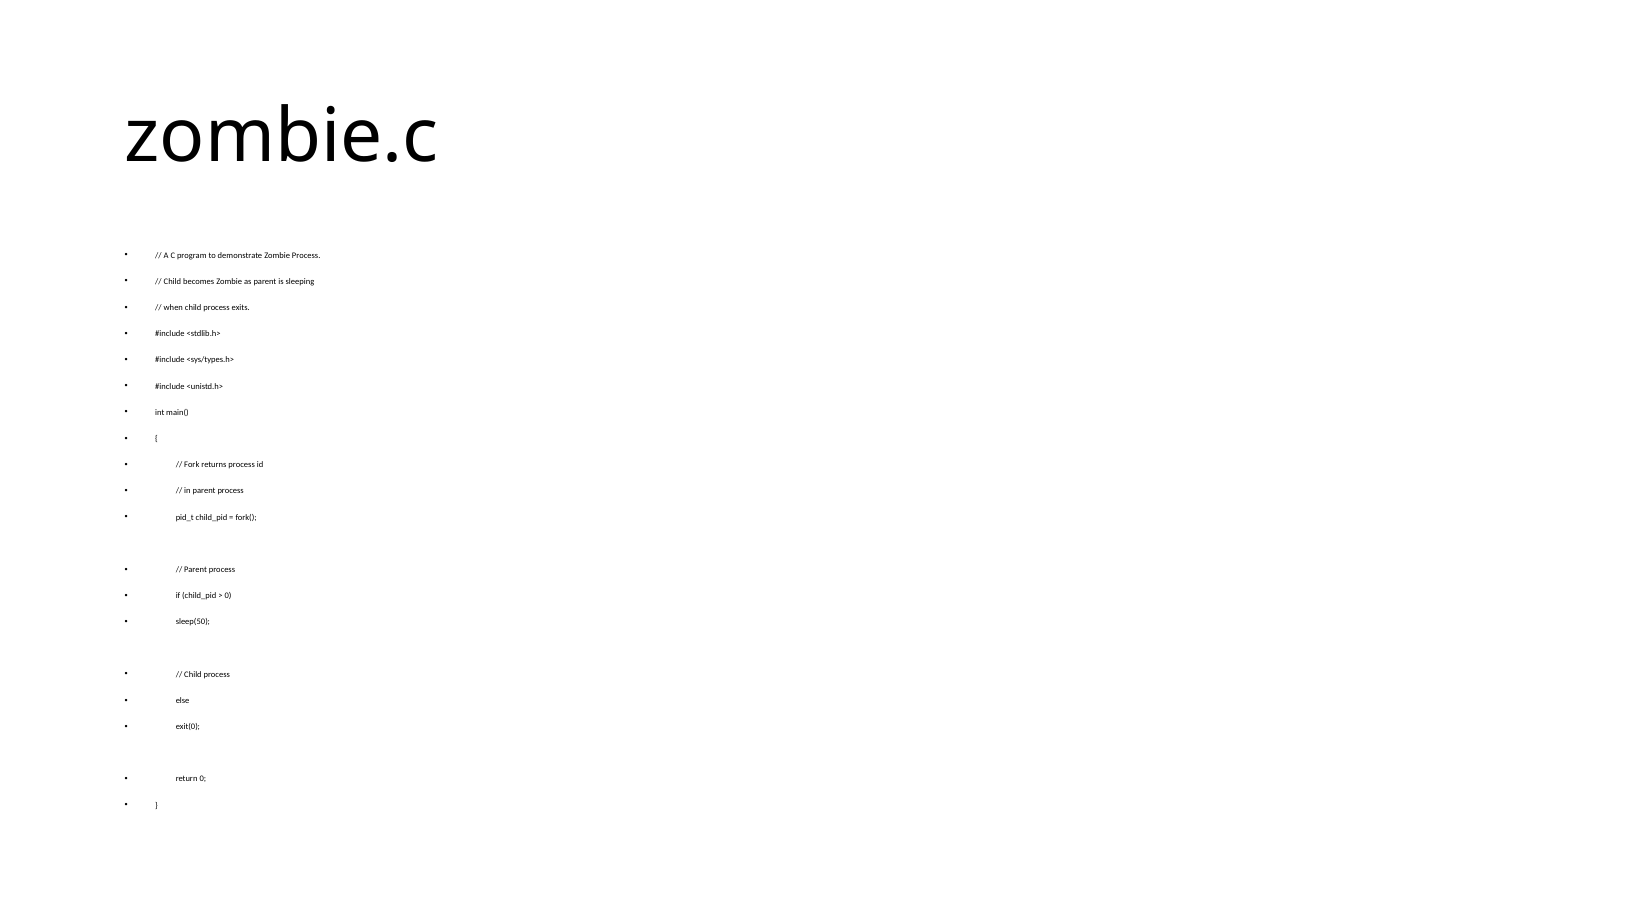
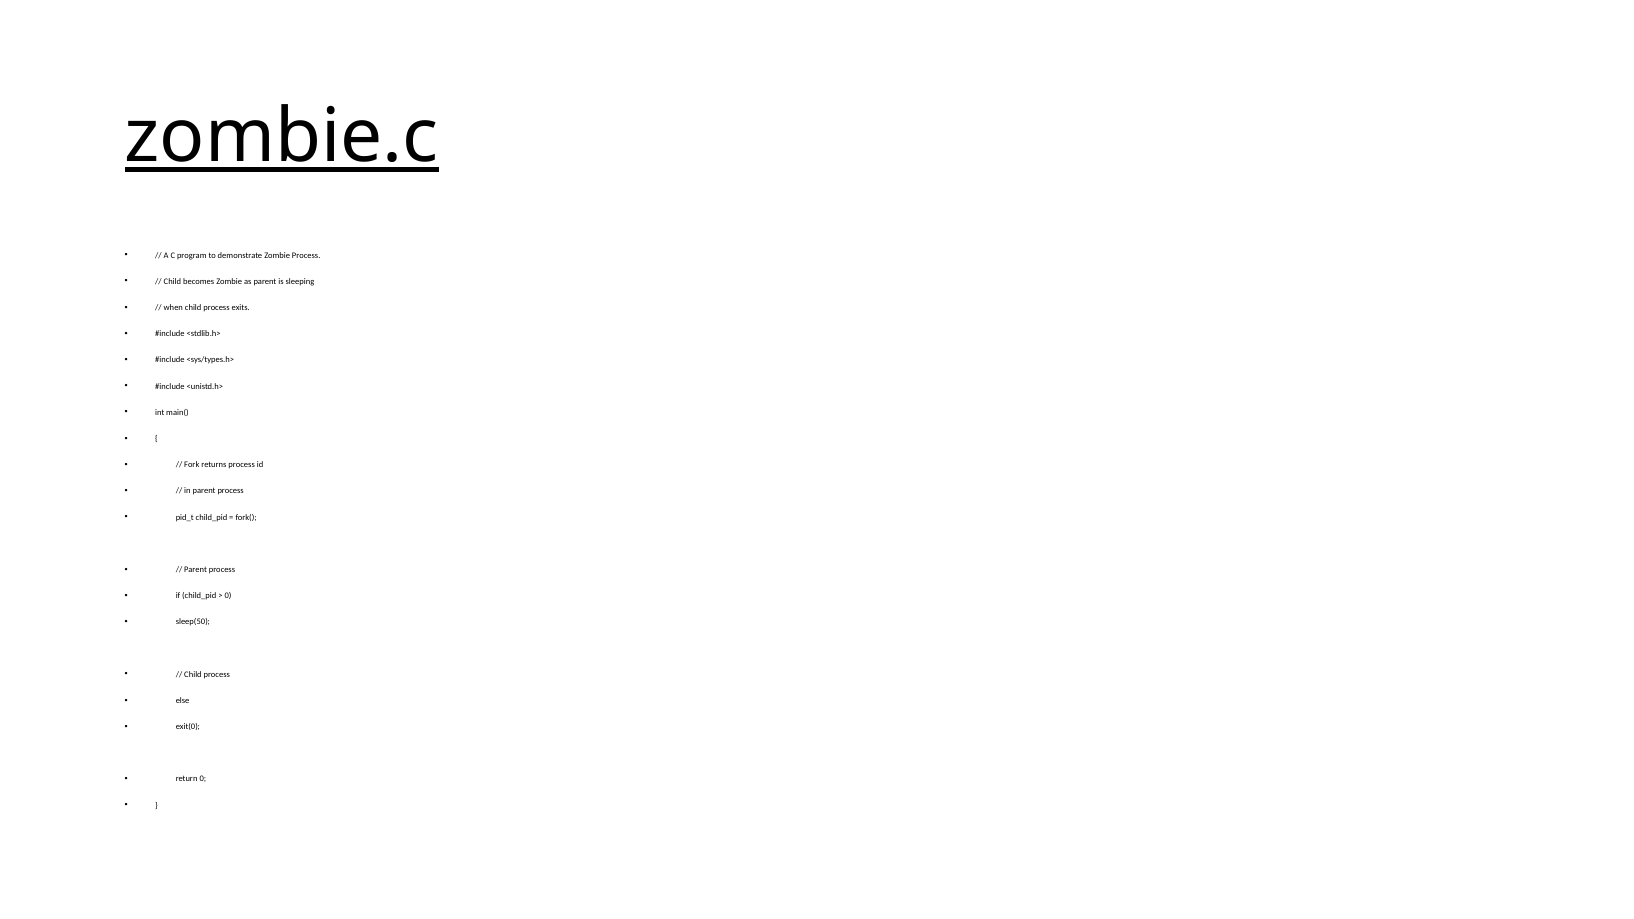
zombie.c underline: none -> present (282, 137)
